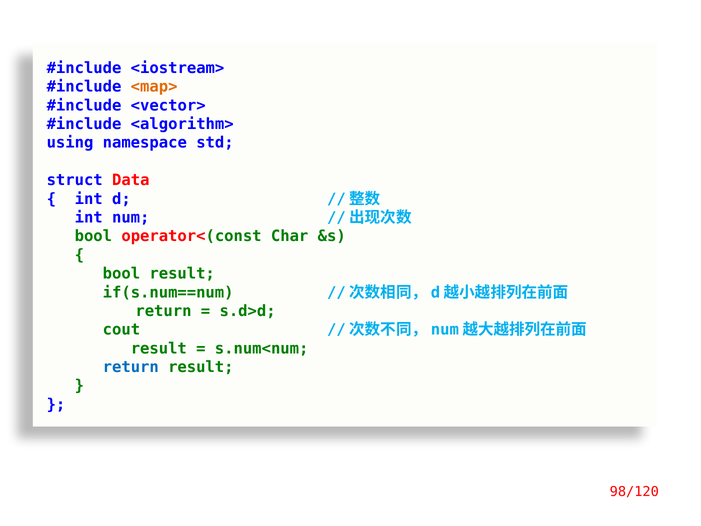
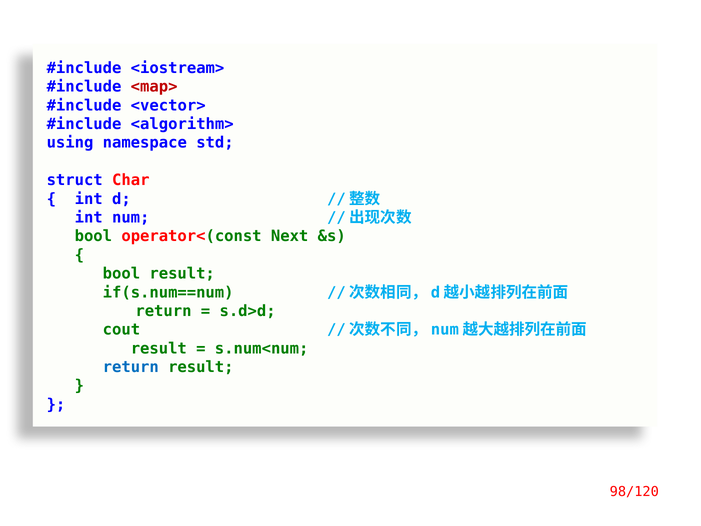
<map> colour: orange -> red (154, 87)
Data: Data -> Char (131, 180)
Char: Char -> Next (290, 236)
